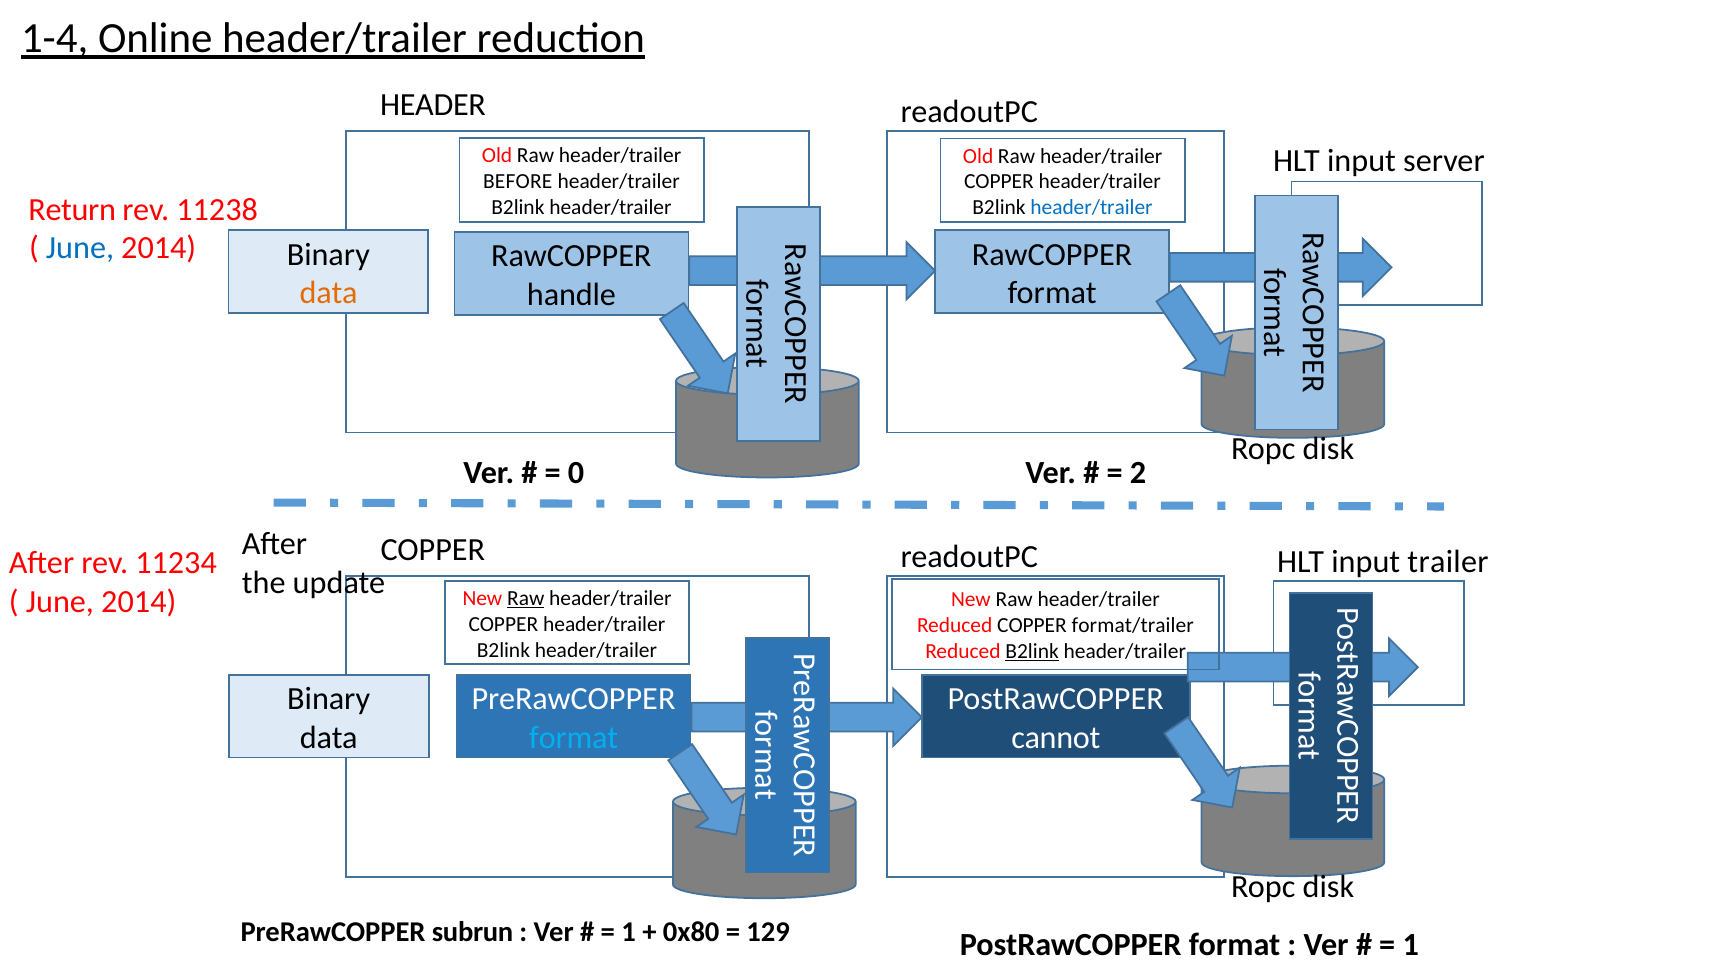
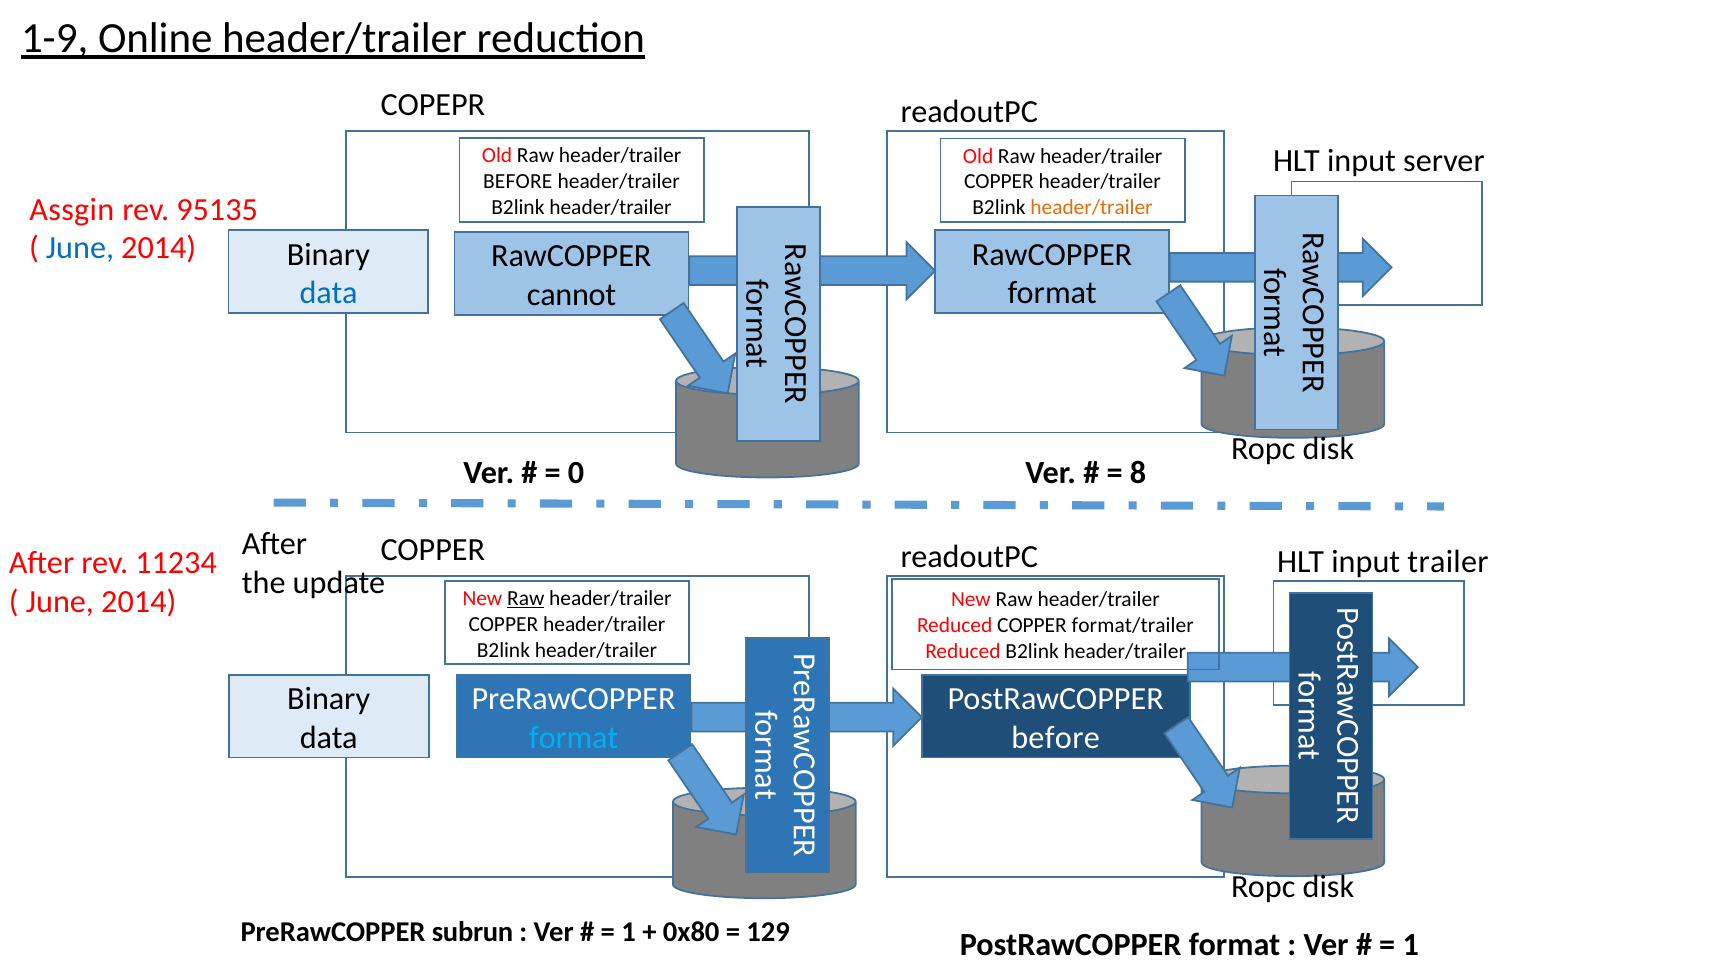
1-4: 1-4 -> 1-9 (55, 38)
HEADER: HEADER -> COPEPR (433, 105)
Return: Return -> Assgin (72, 209)
11238: 11238 -> 95135 (217, 209)
header/trailer colour: blue -> orange (1092, 207)
data colour: orange -> blue (329, 293)
handle: handle -> cannot (572, 295)
2: 2 -> 8 (1138, 473)
B2link underline: present -> none (1032, 651)
cannot: cannot -> before (1056, 737)
